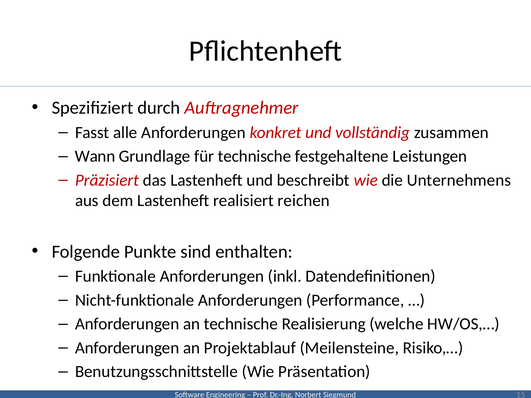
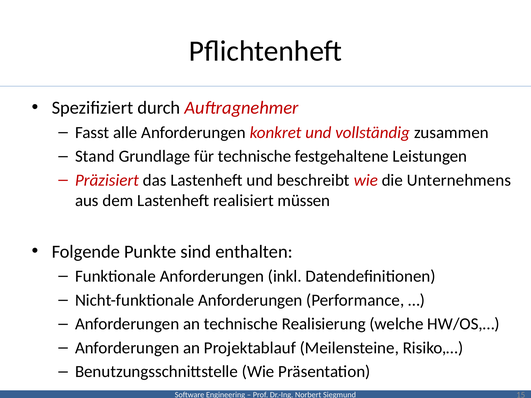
Wann: Wann -> Stand (95, 156)
reichen: reichen -> müssen (304, 201)
